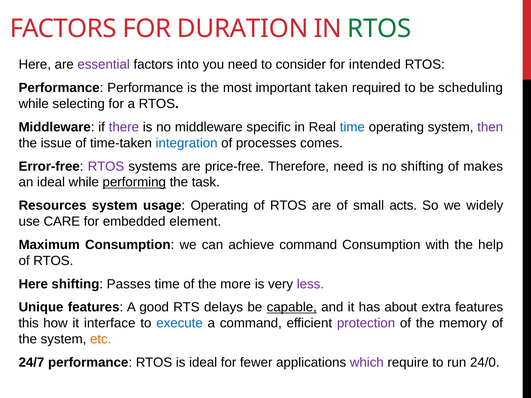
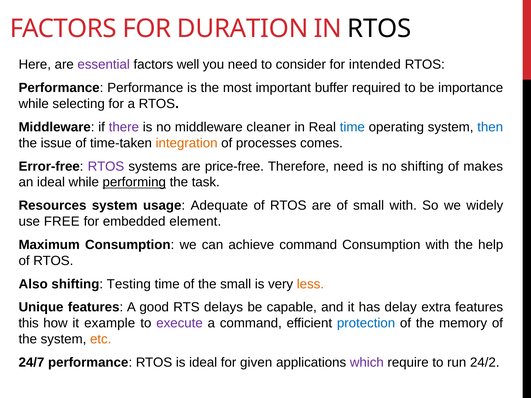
RTOS colour: green -> black (379, 29)
into: into -> well (188, 65)
taken: taken -> buffer (331, 88)
scheduling: scheduling -> importance (471, 88)
specific: specific -> cleaner (269, 127)
then colour: purple -> blue (490, 127)
integration colour: blue -> orange (187, 143)
usage Operating: Operating -> Adequate (219, 206)
small acts: acts -> with (403, 206)
CARE: CARE -> FREE (62, 222)
Here: Here -> Also (33, 284)
Passes: Passes -> Testing (129, 284)
the more: more -> small (236, 284)
less colour: purple -> orange (310, 284)
capable underline: present -> none (292, 307)
about: about -> delay (401, 307)
interface: interface -> example (110, 323)
execute colour: blue -> purple (180, 323)
protection colour: purple -> blue (366, 323)
fewer: fewer -> given (256, 363)
24/0: 24/0 -> 24/2 (485, 363)
